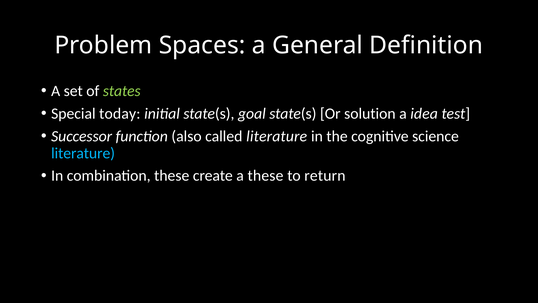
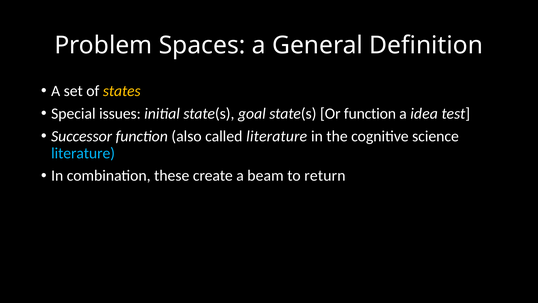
states colour: light green -> yellow (122, 91)
today: today -> issues (120, 114)
Or solution: solution -> function (370, 114)
a these: these -> beam (266, 176)
